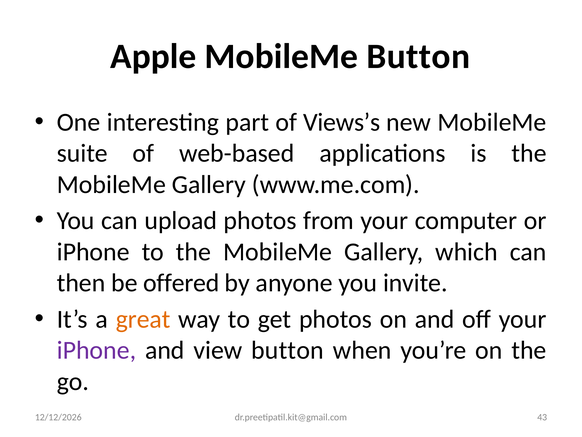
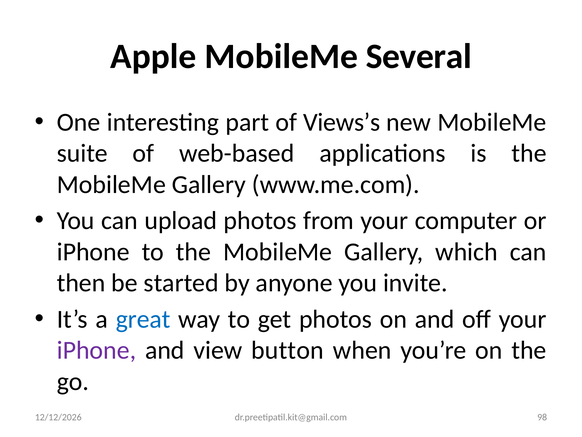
MobileMe Button: Button -> Several (419, 56)
offered: offered -> started (181, 283)
great colour: orange -> blue (143, 319)
43: 43 -> 98 (542, 417)
